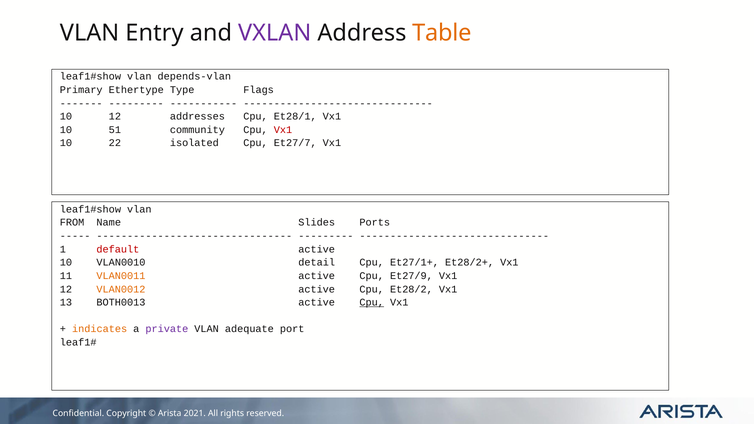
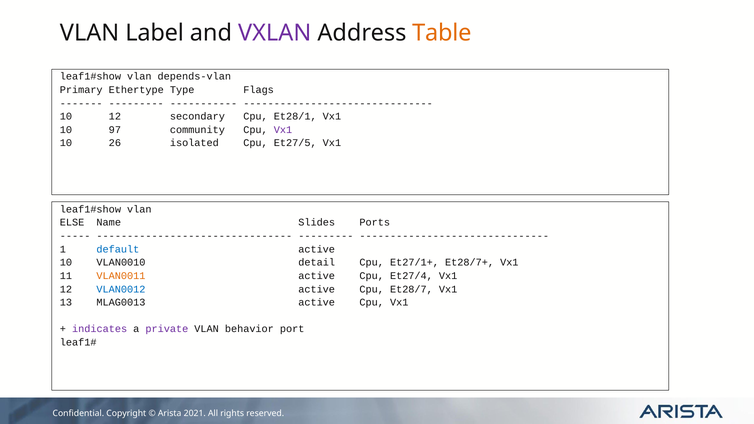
Entry: Entry -> Label (155, 33)
addresses: addresses -> secondary (197, 117)
51: 51 -> 97 (115, 130)
Vx1 colour: red -> purple (283, 130)
22: 22 -> 26 (115, 143)
Et27/7: Et27/7 -> Et27/5 (295, 143)
FROM: FROM -> ELSE (72, 223)
default colour: red -> blue (118, 249)
Et28/2+: Et28/2+ -> Et28/7+ (470, 263)
Et27/9: Et27/9 -> Et27/4 (411, 276)
VLAN0012 colour: orange -> blue (121, 289)
Et28/2: Et28/2 -> Et28/7 (411, 289)
BOTH0013: BOTH0013 -> MLAG0013 (121, 303)
Cpu underline: present -> none (372, 303)
indicates colour: orange -> purple (100, 329)
adequate: adequate -> behavior (249, 329)
